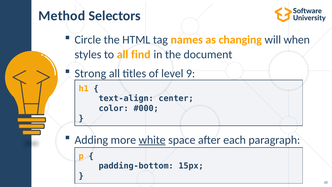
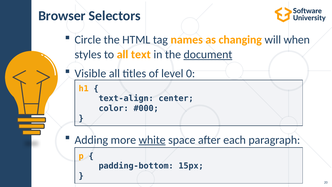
Method: Method -> Browser (62, 16)
find: find -> text (141, 55)
document underline: none -> present (208, 55)
Strong: Strong -> Visible (90, 73)
9: 9 -> 0 (191, 73)
